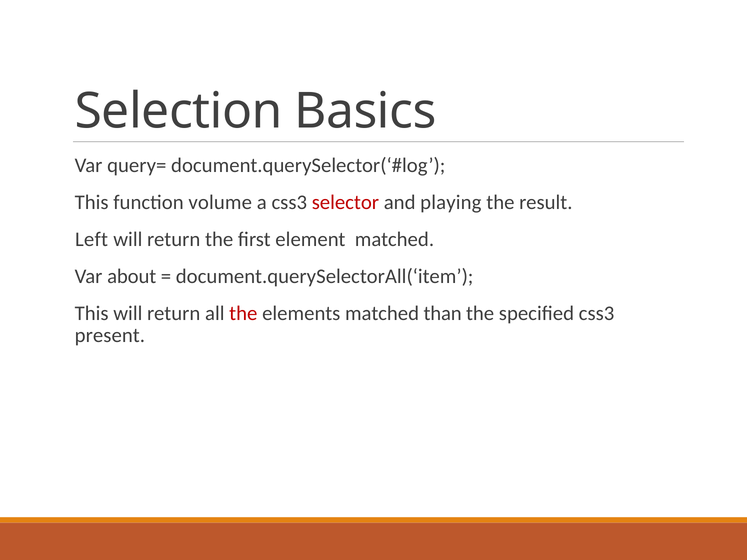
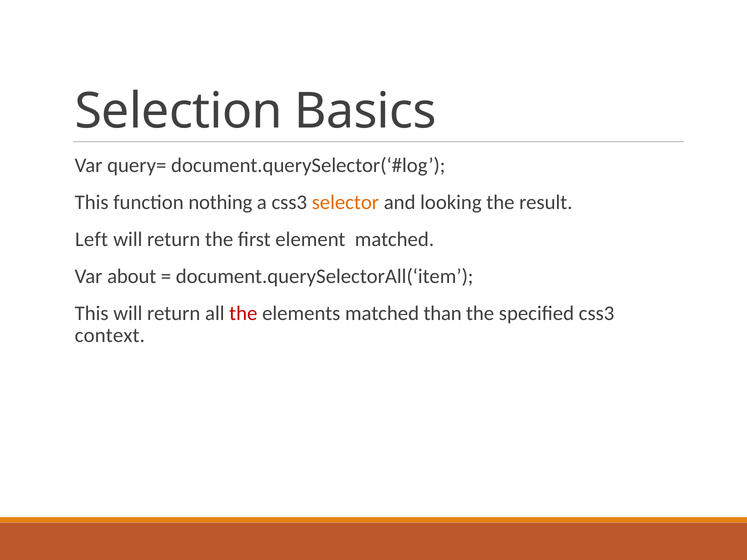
volume: volume -> nothing (220, 203)
selector colour: red -> orange (345, 203)
playing: playing -> looking (451, 203)
present: present -> context (110, 336)
